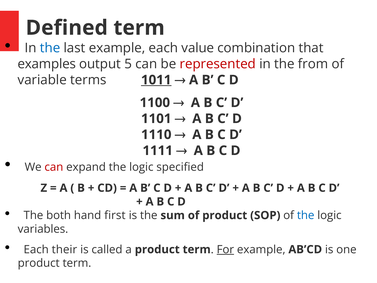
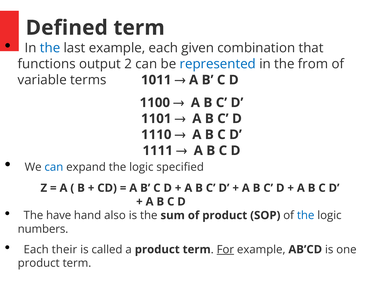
value: value -> given (198, 48)
examples: examples -> functions (47, 64)
5: 5 -> 2 (128, 64)
represented colour: red -> blue (218, 64)
1011 underline: present -> none (156, 80)
can colour: red -> blue (54, 167)
both: both -> have (59, 215)
first: first -> also (115, 215)
variables: variables -> numbers (43, 229)
